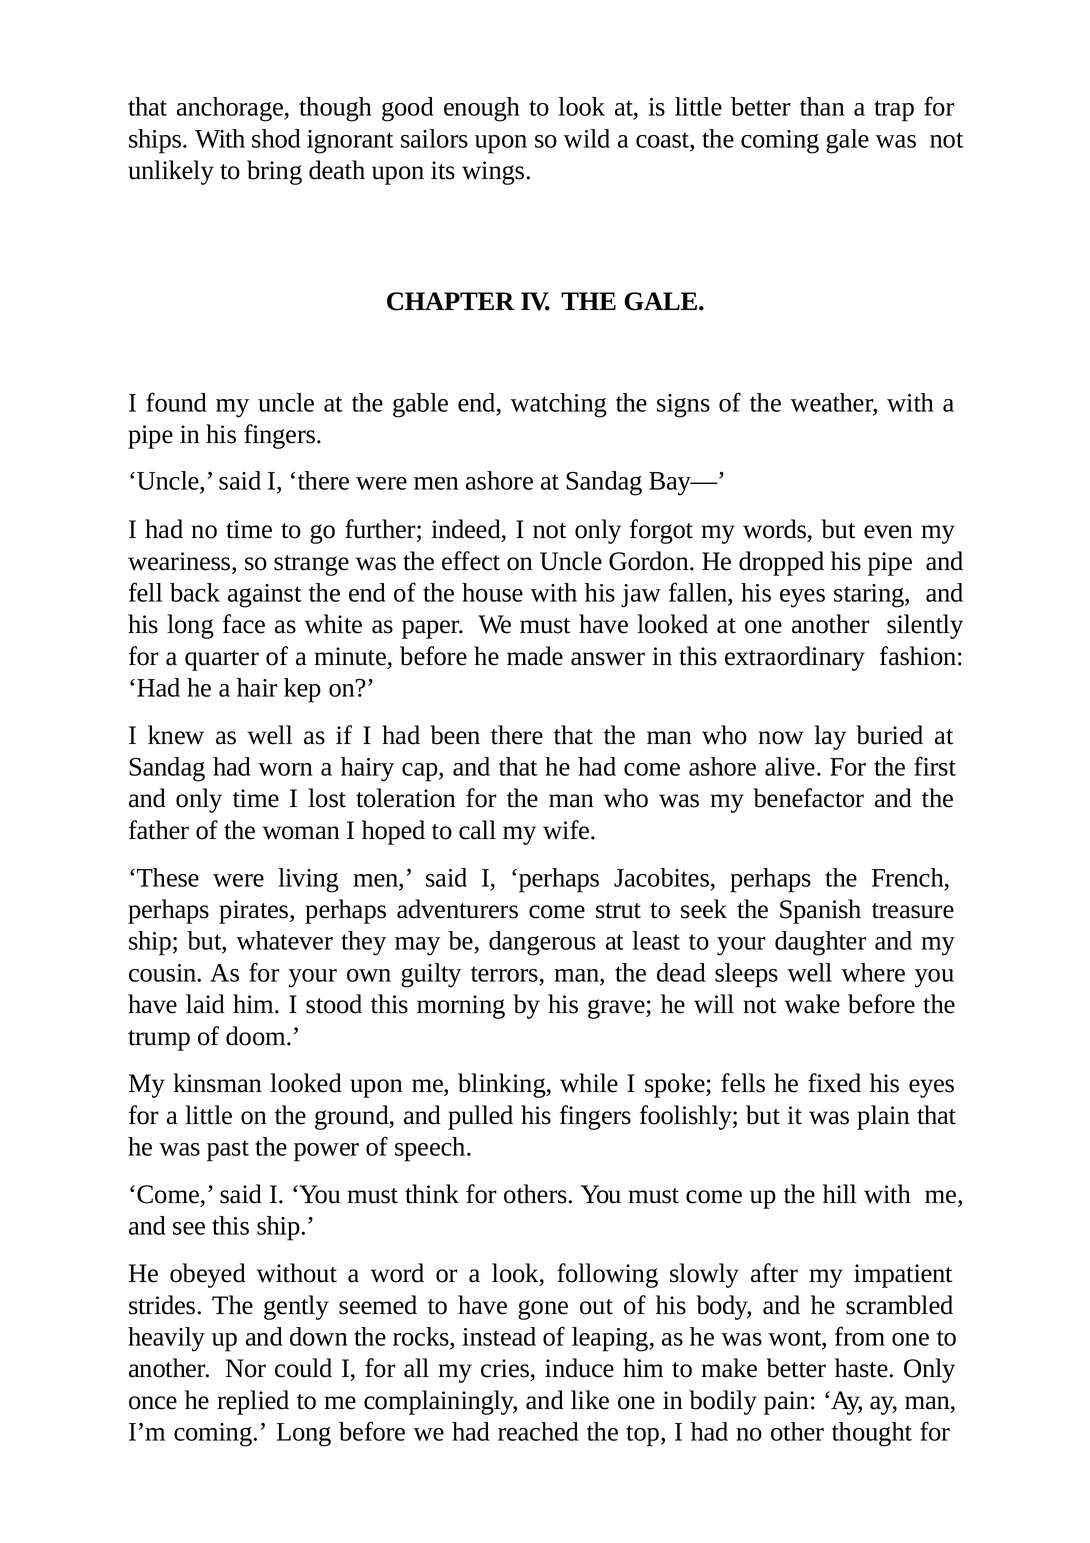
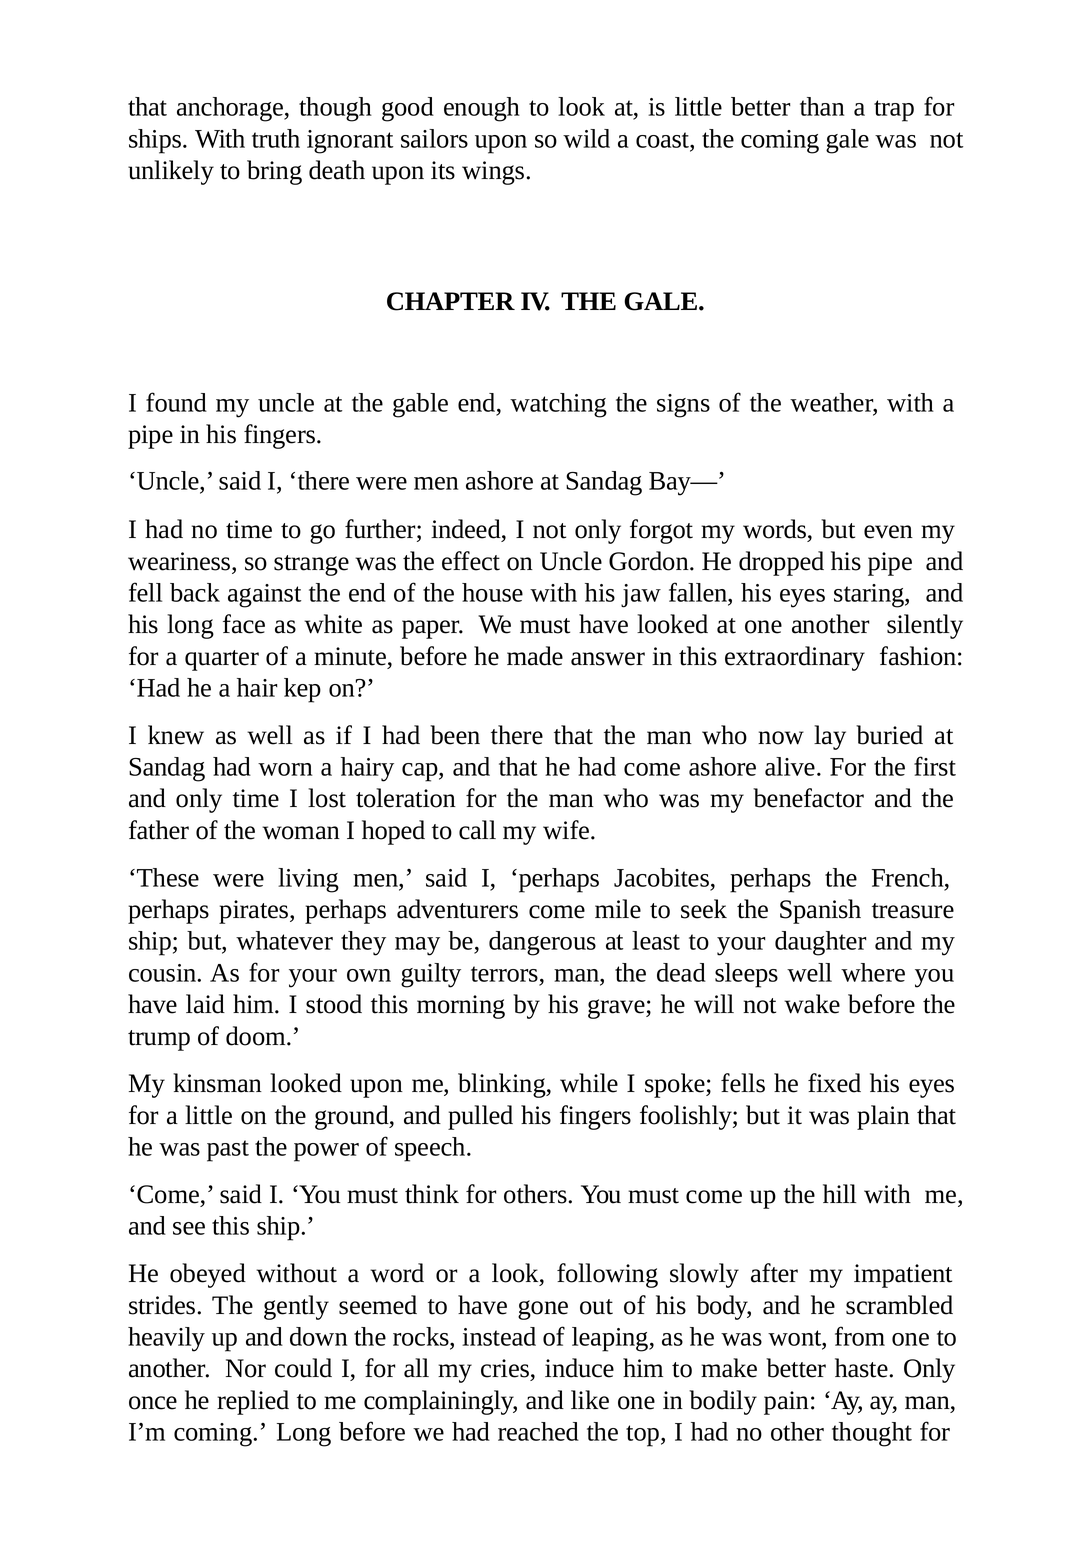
shod: shod -> truth (276, 139)
strut: strut -> mile (618, 909)
